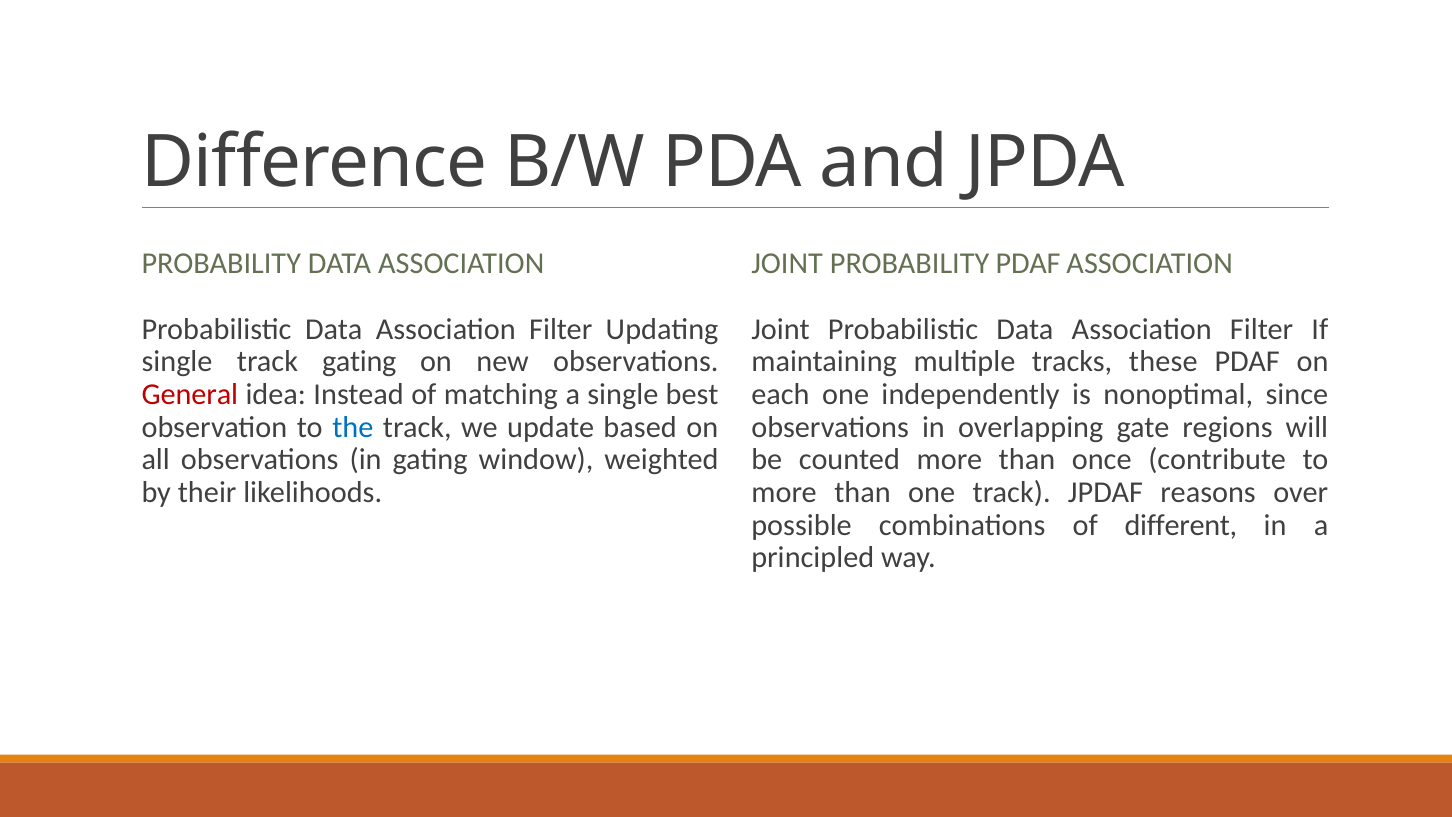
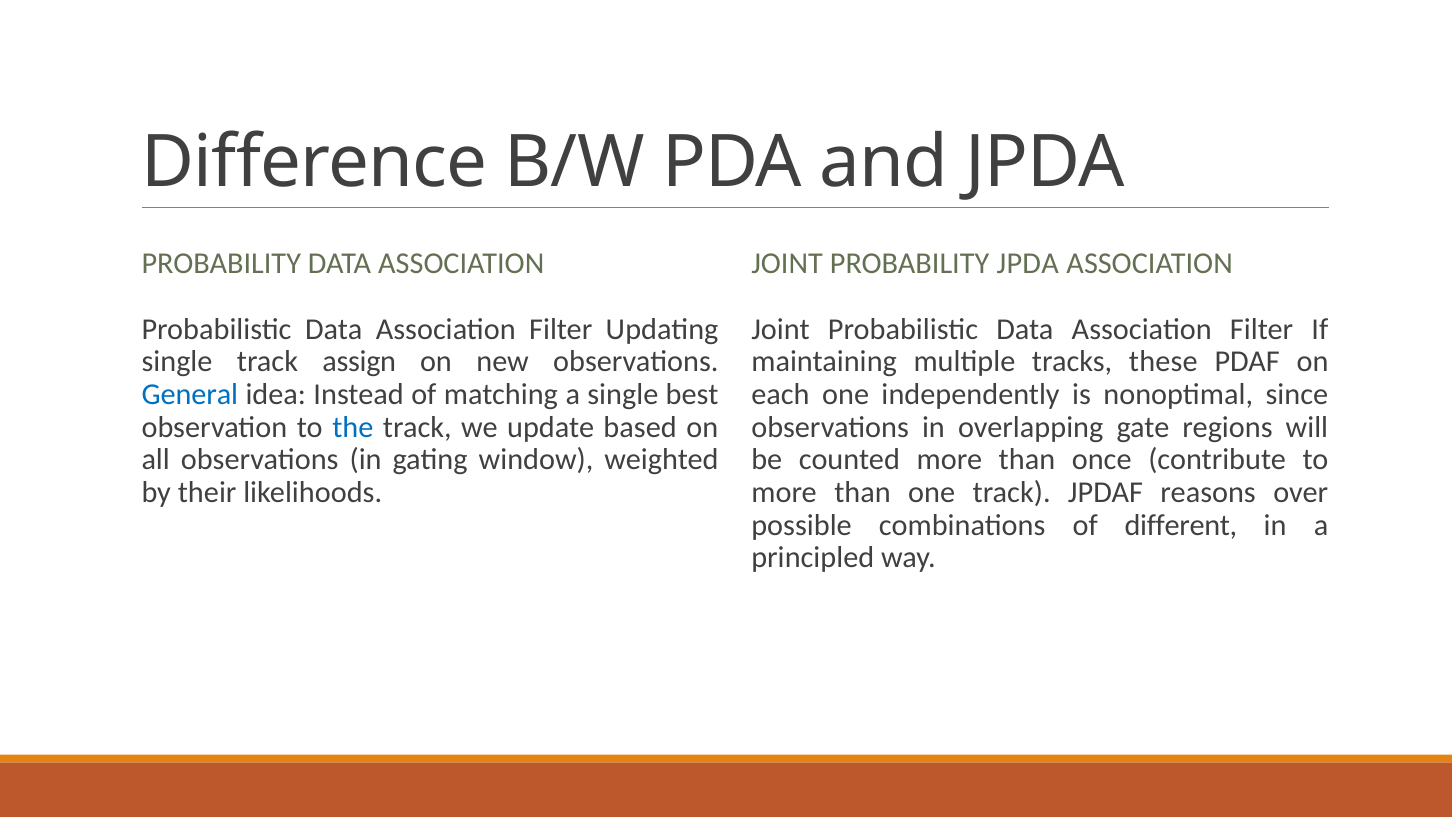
PROBABILITY PDAF: PDAF -> JPDA (1028, 264)
track gating: gating -> assign (359, 362)
General colour: red -> blue (190, 394)
